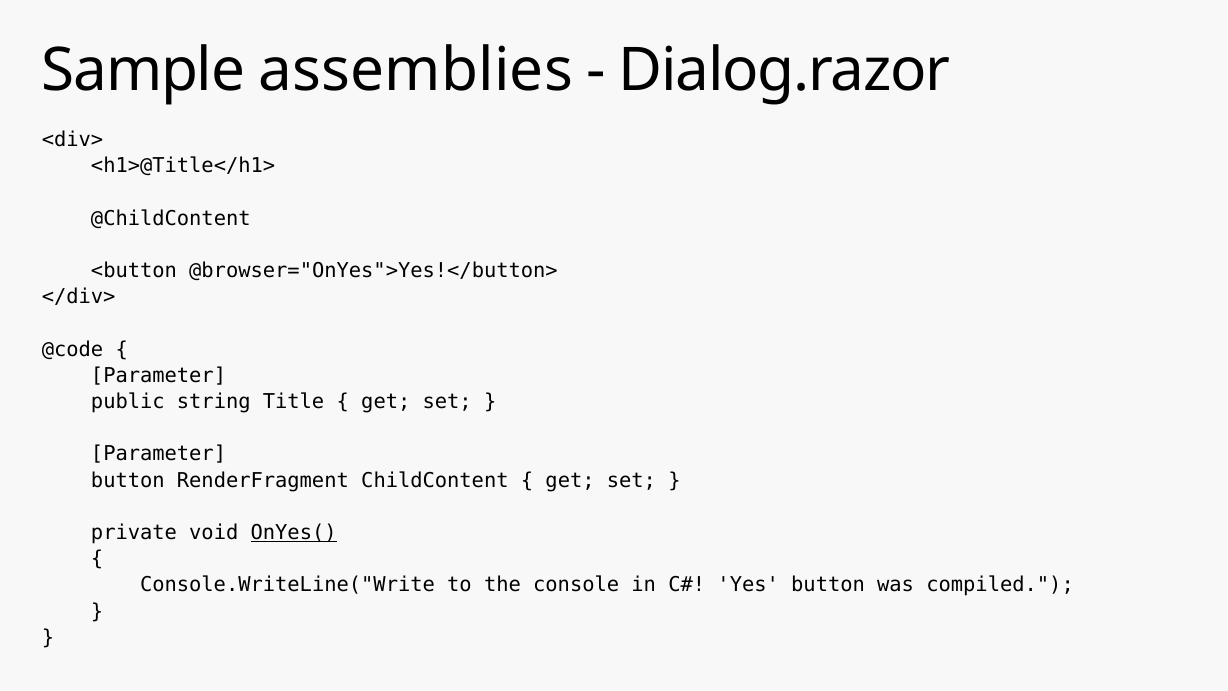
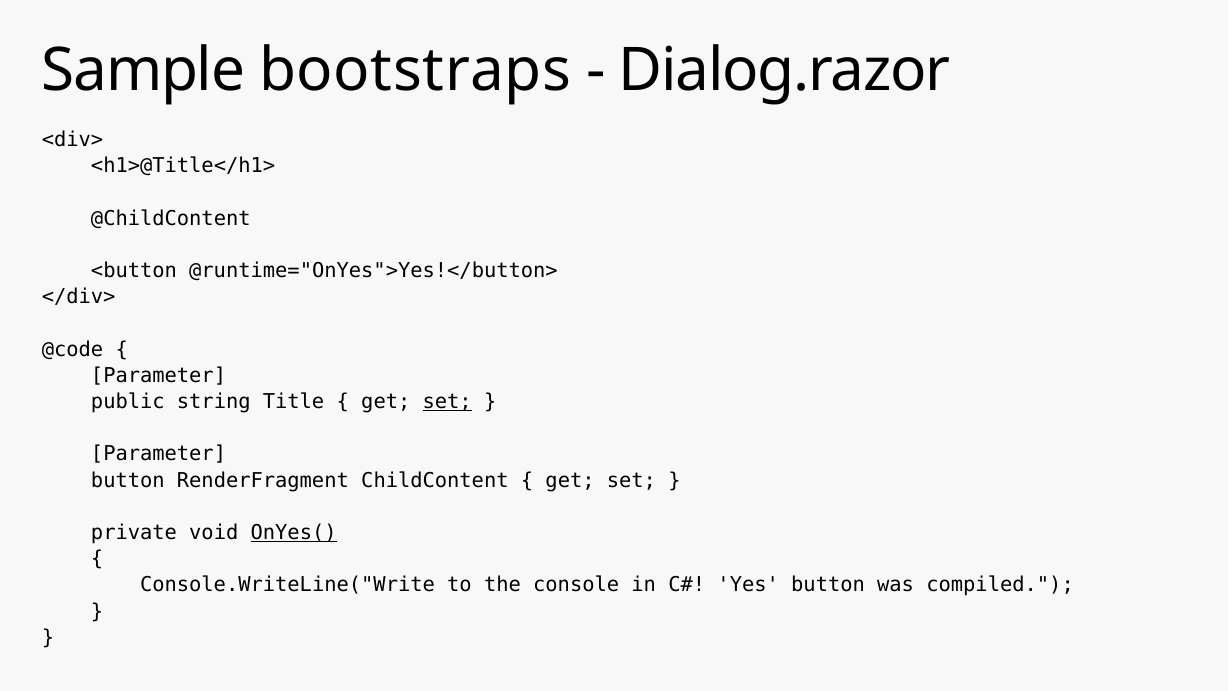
assemblies: assemblies -> bootstraps (415, 70)
@browser="OnYes">Yes!</button>: @browser="OnYes">Yes!</button> -> @runtime="OnYes">Yes!</button> (373, 271)
set underline: none -> present (447, 402)
